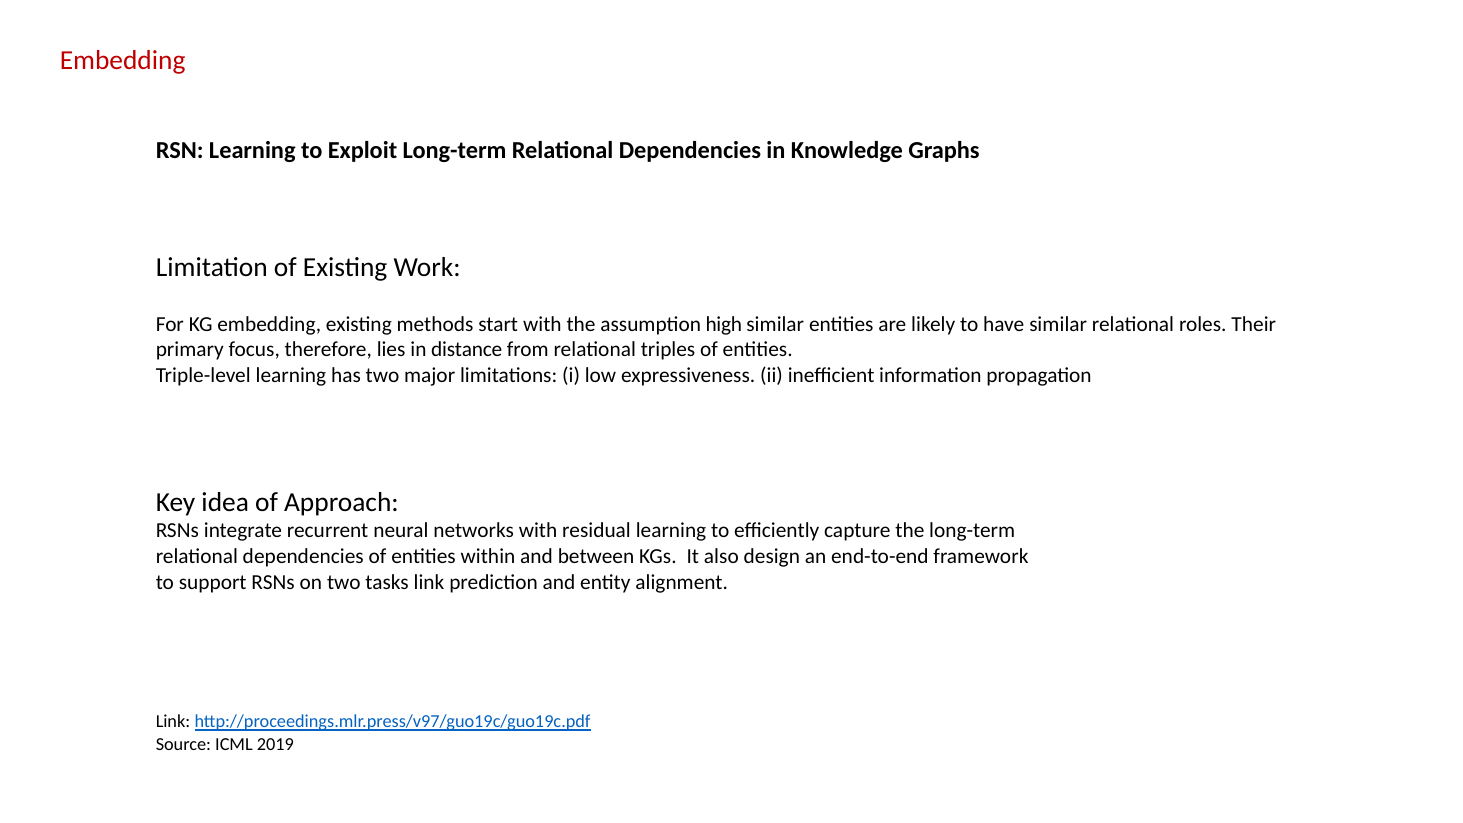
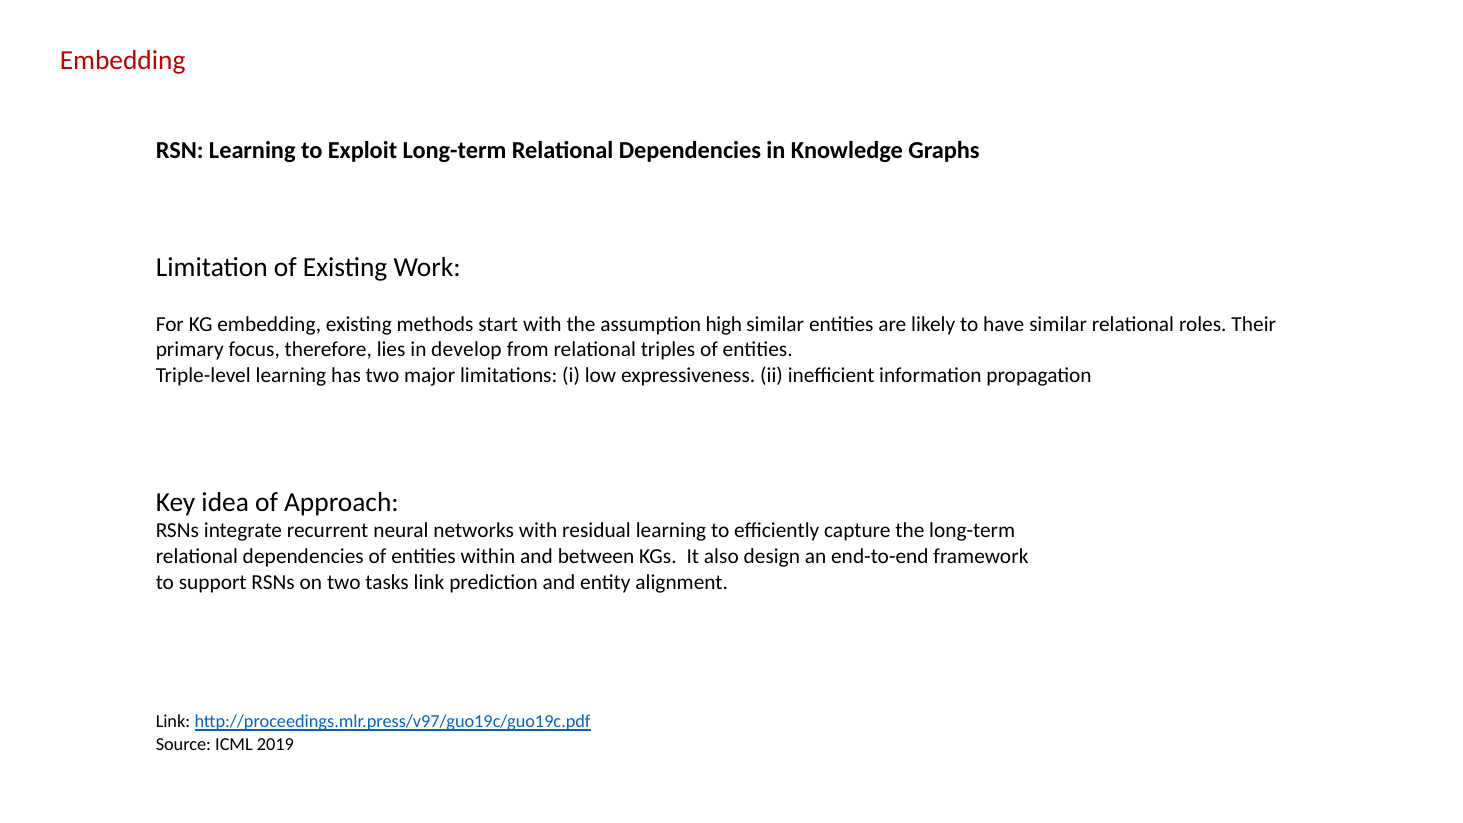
distance: distance -> develop (466, 350)
